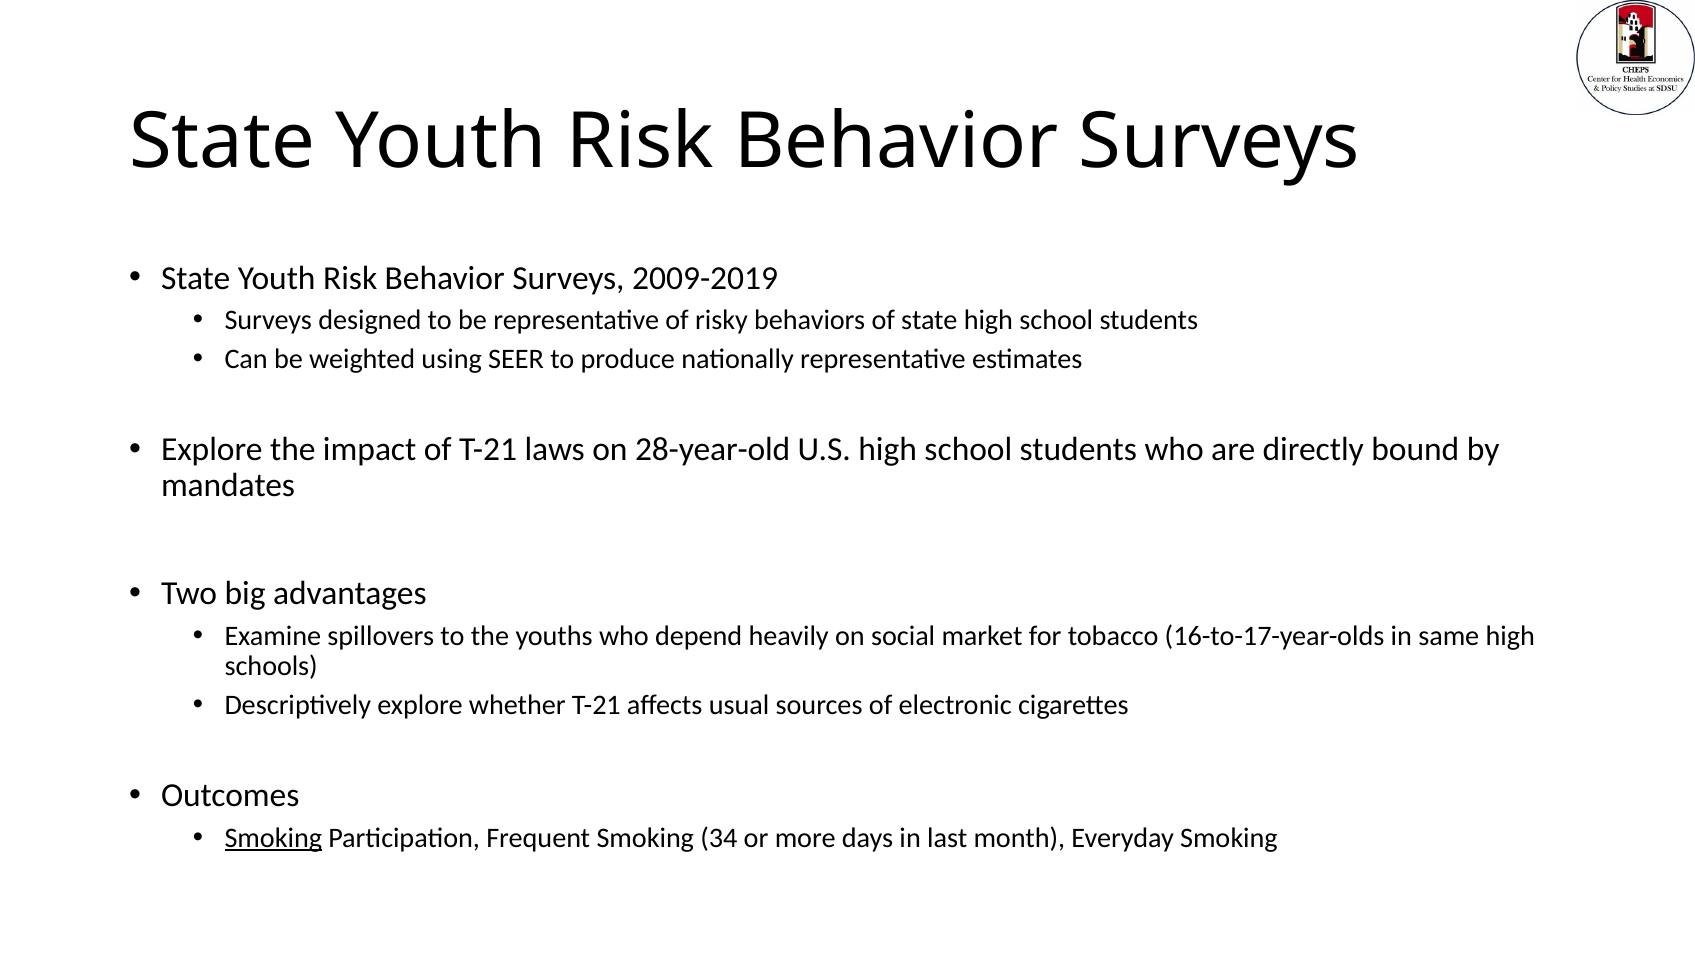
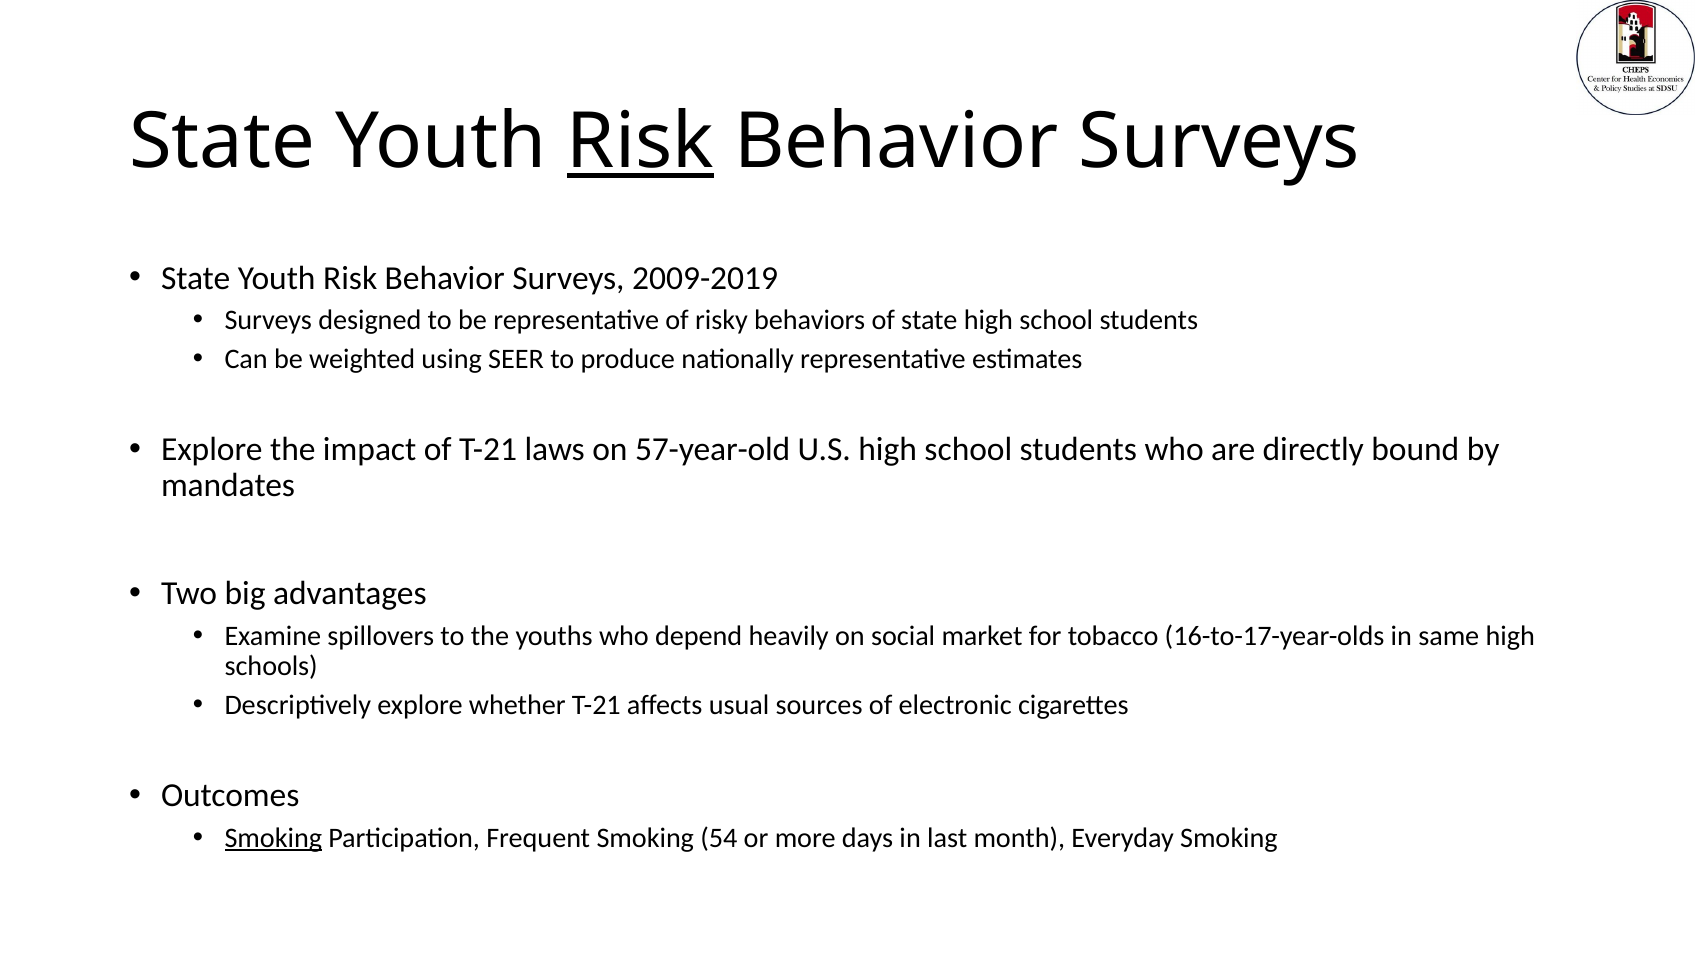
Risk underline: none -> present (640, 142)
28-year-old: 28-year-old -> 57-year-old (713, 450)
34: 34 -> 54 (719, 838)
